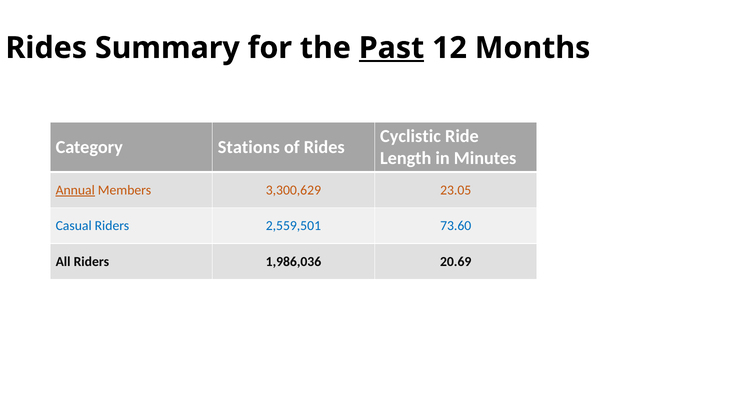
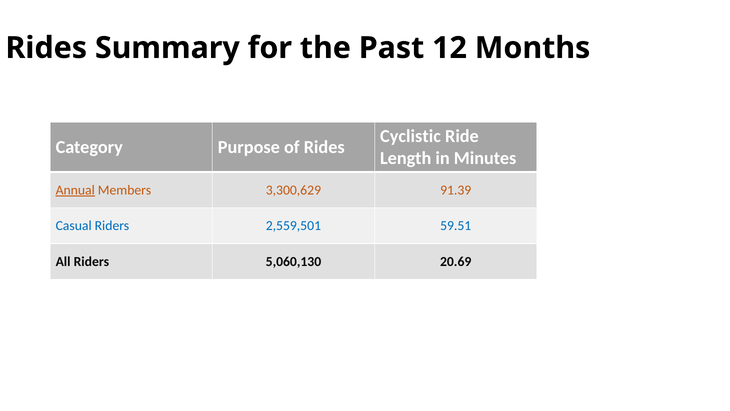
Past underline: present -> none (392, 48)
Stations: Stations -> Purpose (249, 147)
23.05: 23.05 -> 91.39 (456, 190)
73.60: 73.60 -> 59.51 (456, 226)
1,986,036: 1,986,036 -> 5,060,130 (293, 261)
